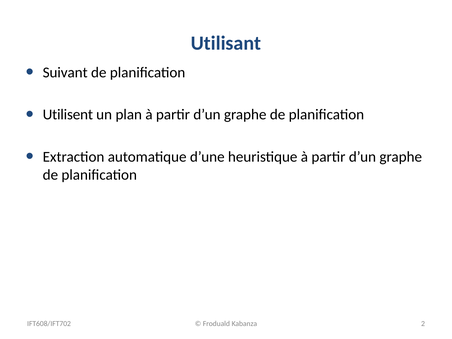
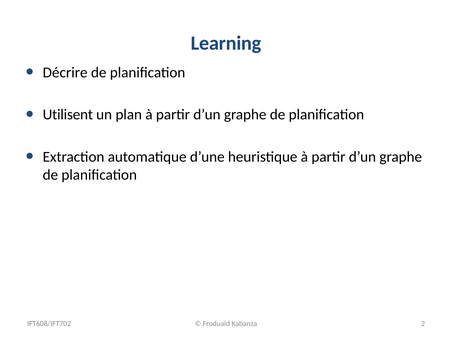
Utilisant: Utilisant -> Learning (226, 43)
Suivant: Suivant -> Décrire (65, 72)
